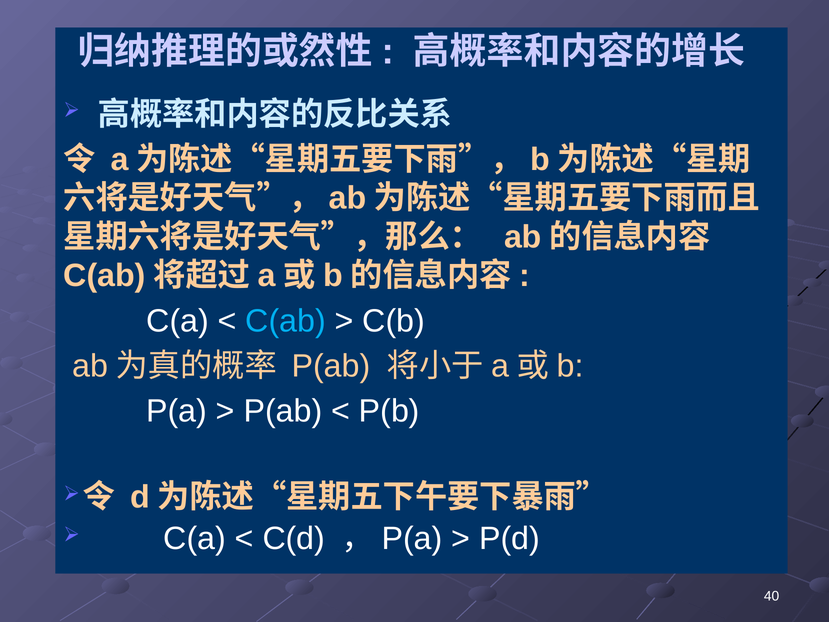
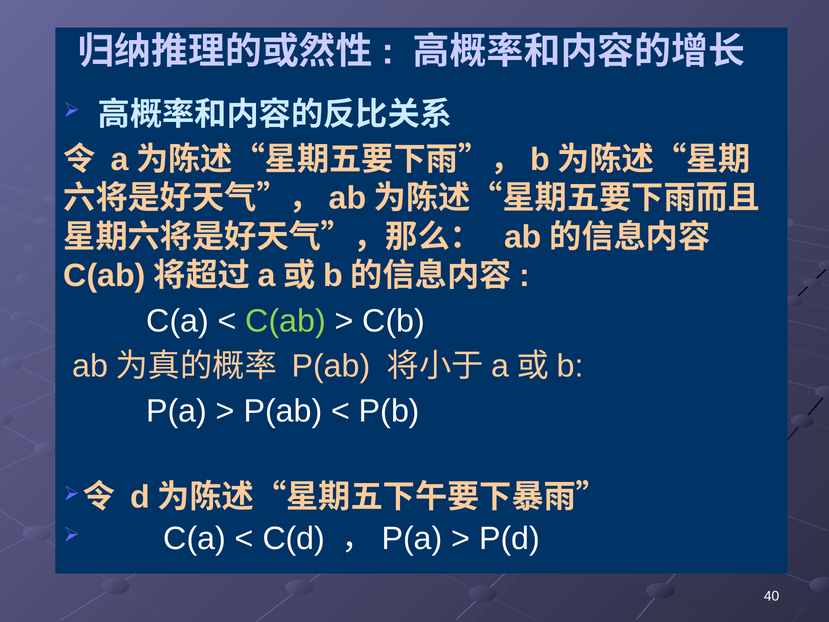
C(ab colour: light blue -> light green (286, 321)
